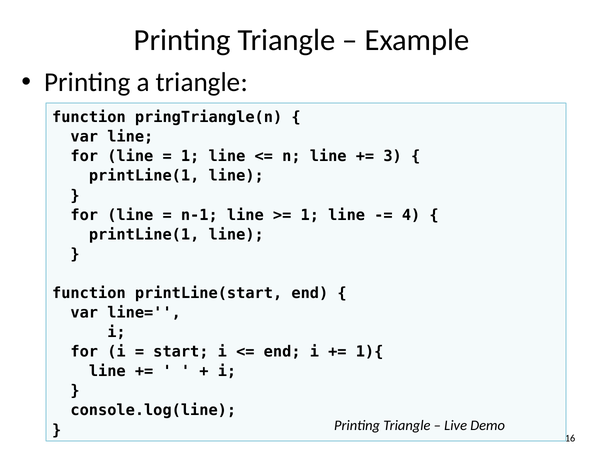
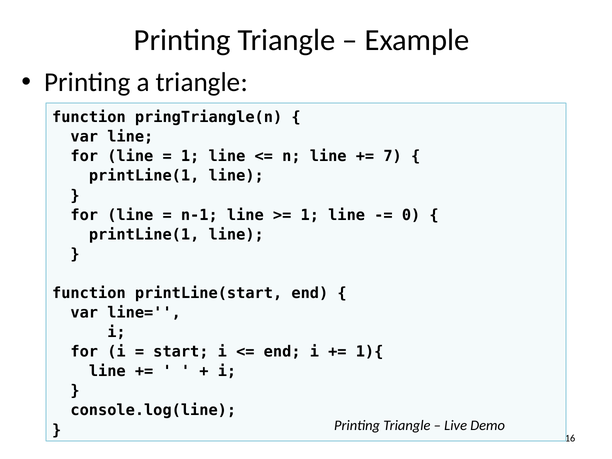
3: 3 -> 7 (393, 156)
4: 4 -> 0 (411, 215)
